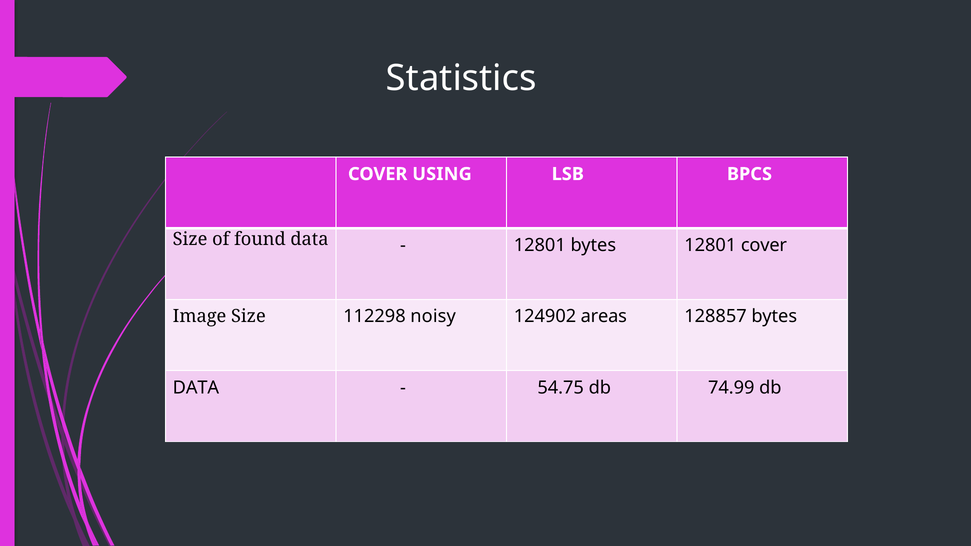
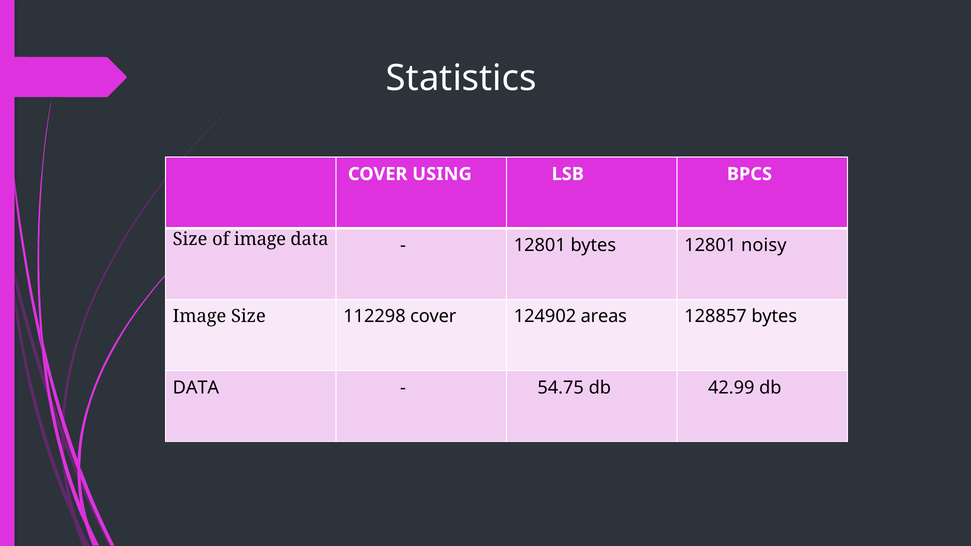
of found: found -> image (260, 240)
12801 cover: cover -> noisy (764, 245)
112298 noisy: noisy -> cover (433, 317)
74.99: 74.99 -> 42.99 (731, 388)
